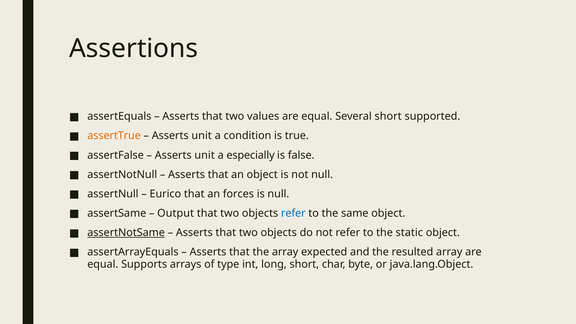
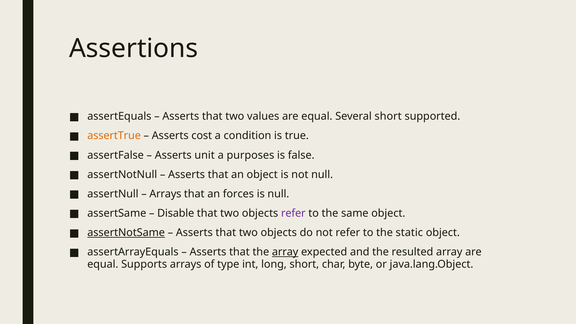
unit: unit -> cost (202, 136)
especially: especially -> purposes (250, 155)
Eurico: Eurico -> Arrays (165, 194)
Output: Output -> Disable (176, 213)
refer colour: blue -> purple (293, 213)
array underline: none -> present (285, 252)
